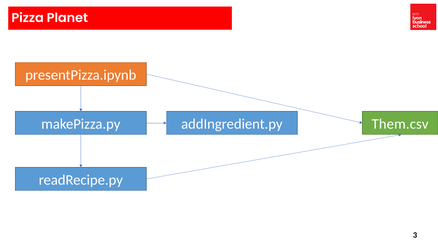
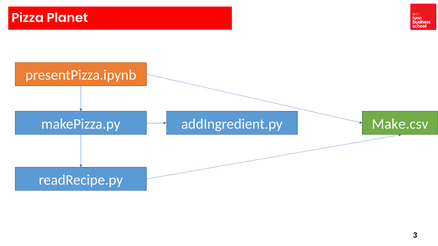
Them.csv: Them.csv -> Make.csv (400, 124)
